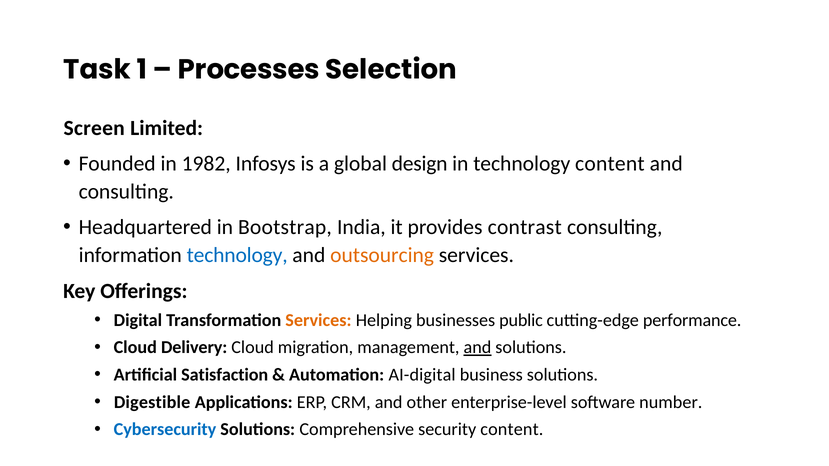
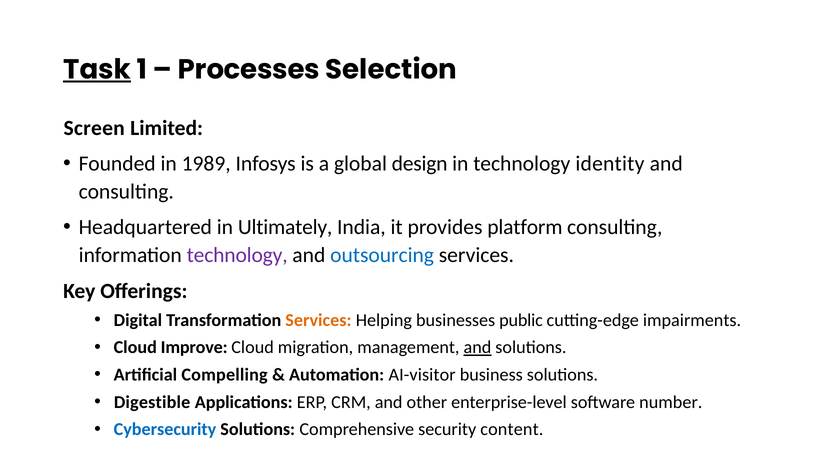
Task underline: none -> present (97, 70)
1982: 1982 -> 1989 (206, 164)
technology content: content -> identity (610, 164)
Bootstrap: Bootstrap -> Ultimately (285, 227)
contrast: contrast -> platform (525, 227)
technology colour: blue -> purple (237, 255)
outsourcing colour: orange -> blue (382, 255)
performance: performance -> impairments (692, 320)
Delivery: Delivery -> Improve (194, 348)
Satisfaction: Satisfaction -> Compelling (225, 375)
AI-digital: AI-digital -> AI-visitor (422, 375)
